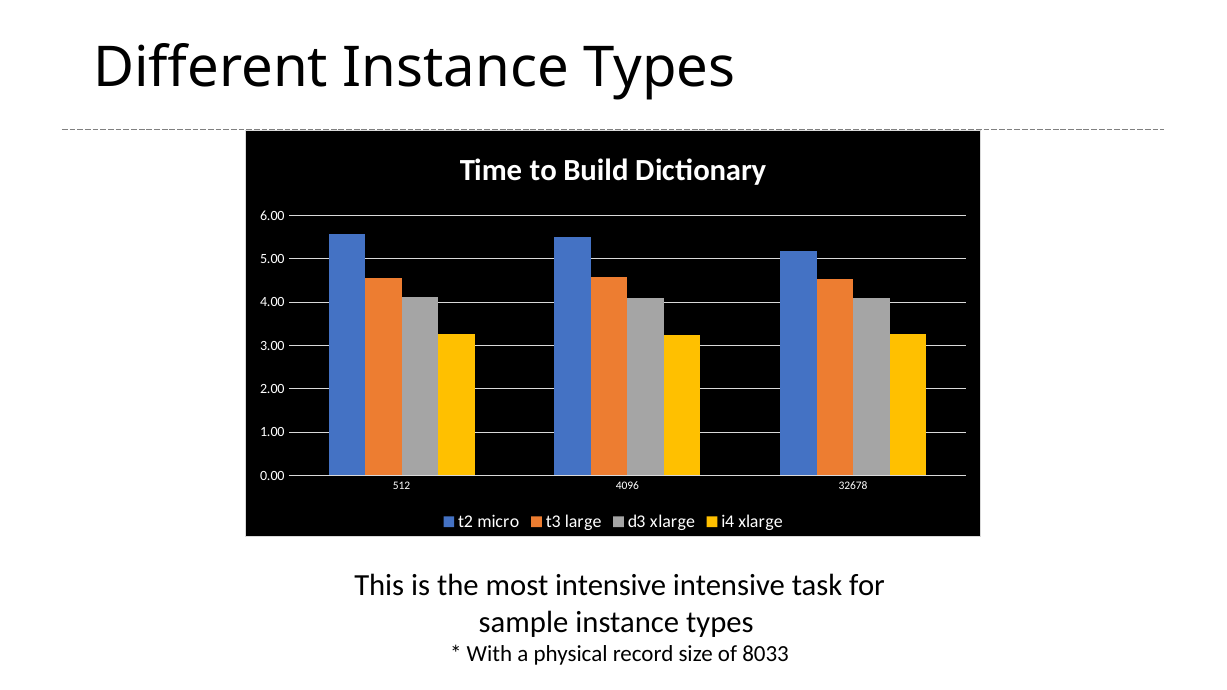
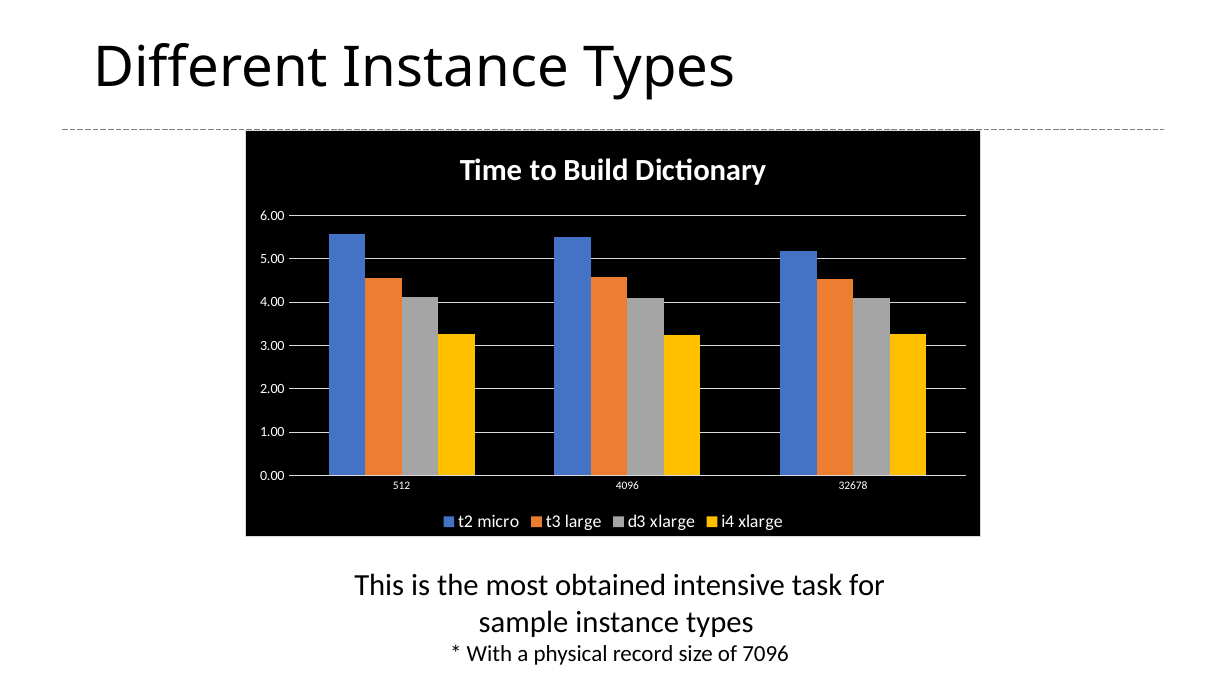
most intensive: intensive -> obtained (611, 586)
8033: 8033 -> 7096 (766, 654)
